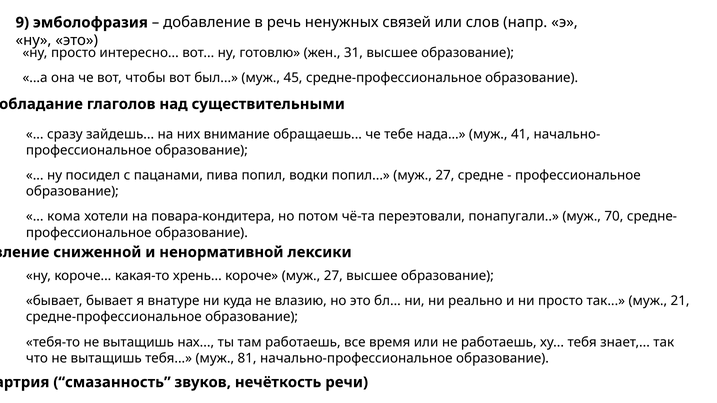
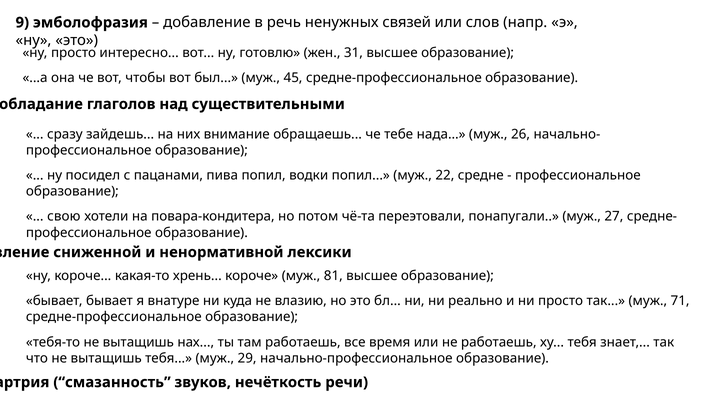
41: 41 -> 26 (521, 134)
попил муж 27: 27 -> 22 (445, 175)
кома: кома -> свою (64, 217)
70: 70 -> 27 (614, 217)
короче муж 27: 27 -> 81 (333, 276)
21: 21 -> 71 (680, 301)
81: 81 -> 29 (247, 359)
